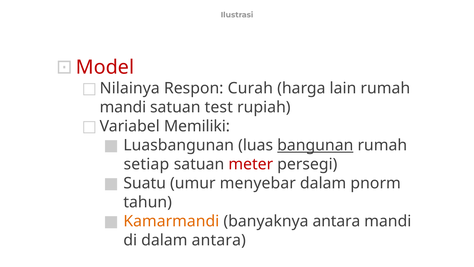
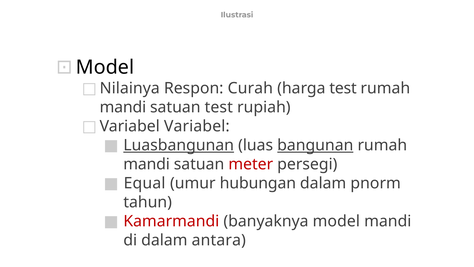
Model colour: red -> black (105, 67)
harga lain: lain -> test (343, 88)
Variabel Memiliki: Memiliki -> Variabel (197, 126)
Luasbangunan underline: none -> present (179, 145)
setiap: setiap -> mandi (147, 164)
Suatu: Suatu -> Equal (145, 183)
menyebar: menyebar -> hubungan (258, 183)
Kamarmandi colour: orange -> red (171, 221)
banyaknya antara: antara -> model (336, 221)
